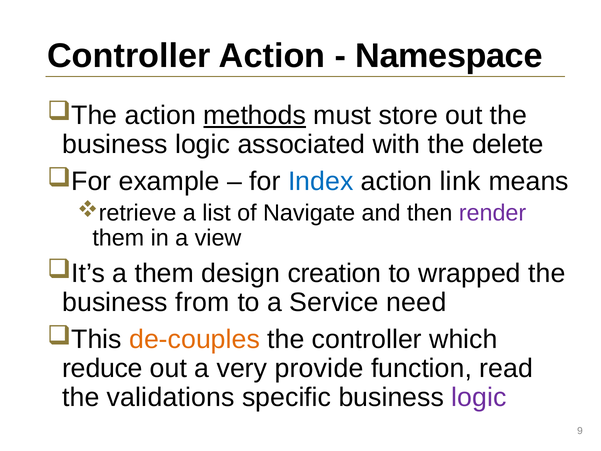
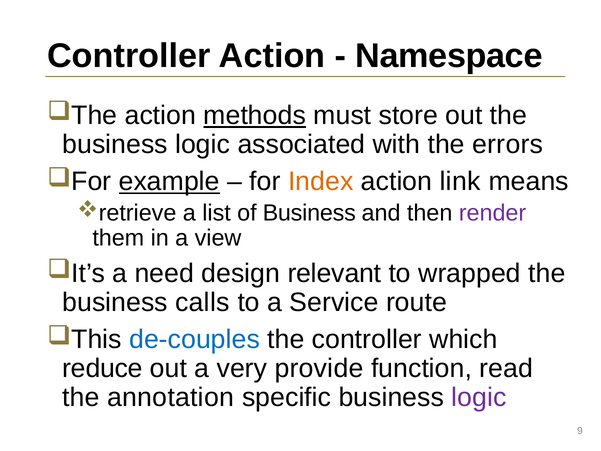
delete: delete -> errors (508, 144)
example underline: none -> present (169, 182)
Index colour: blue -> orange (321, 182)
of Navigate: Navigate -> Business (309, 213)
a them: them -> need (164, 273)
creation: creation -> relevant (334, 273)
from: from -> calls (203, 302)
need: need -> route (416, 302)
de-couples colour: orange -> blue (195, 339)
validations: validations -> annotation (171, 397)
